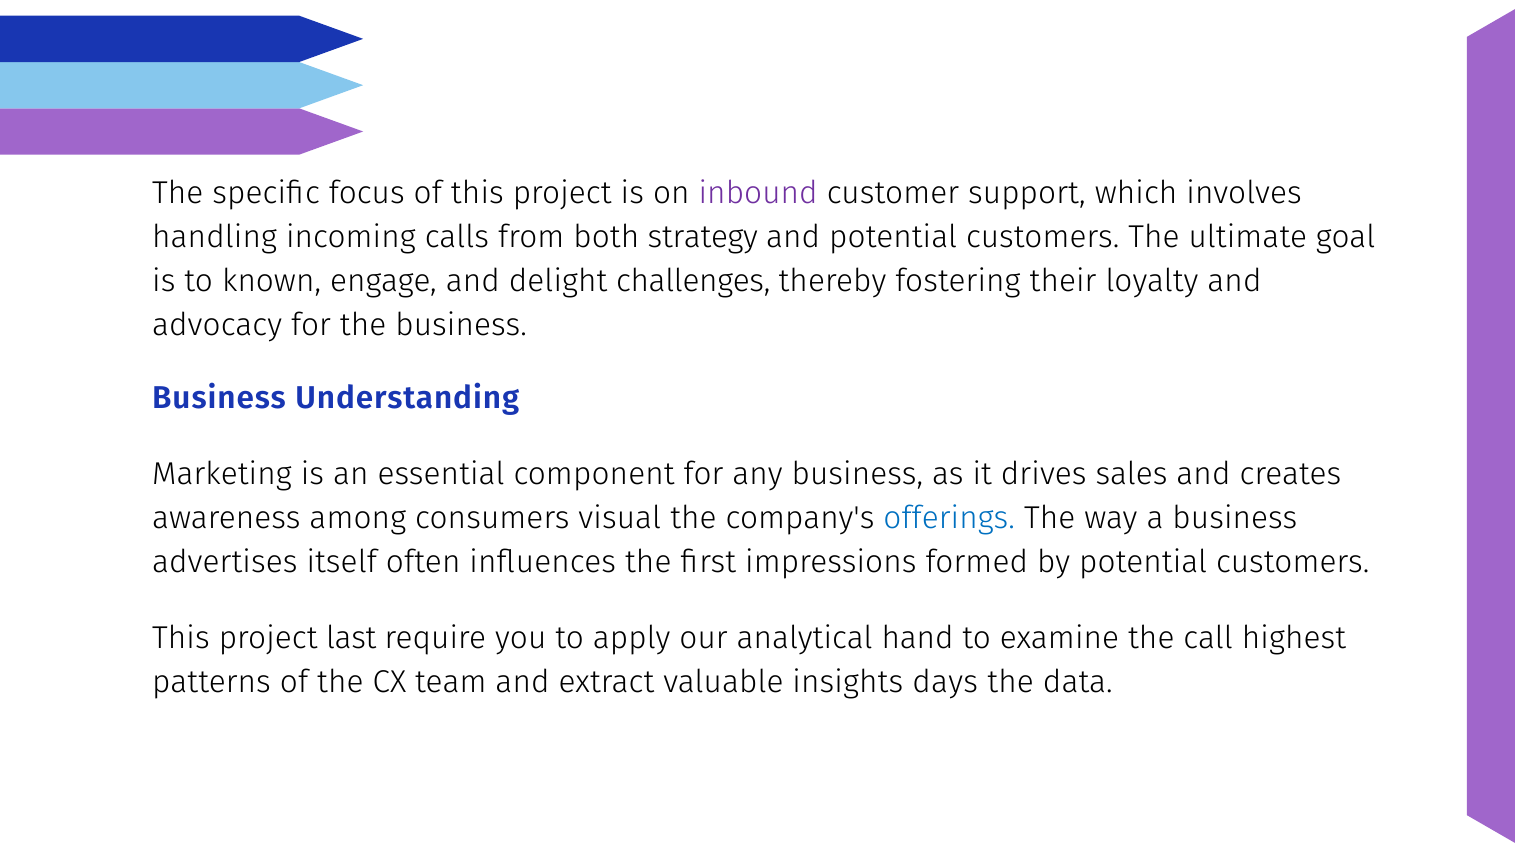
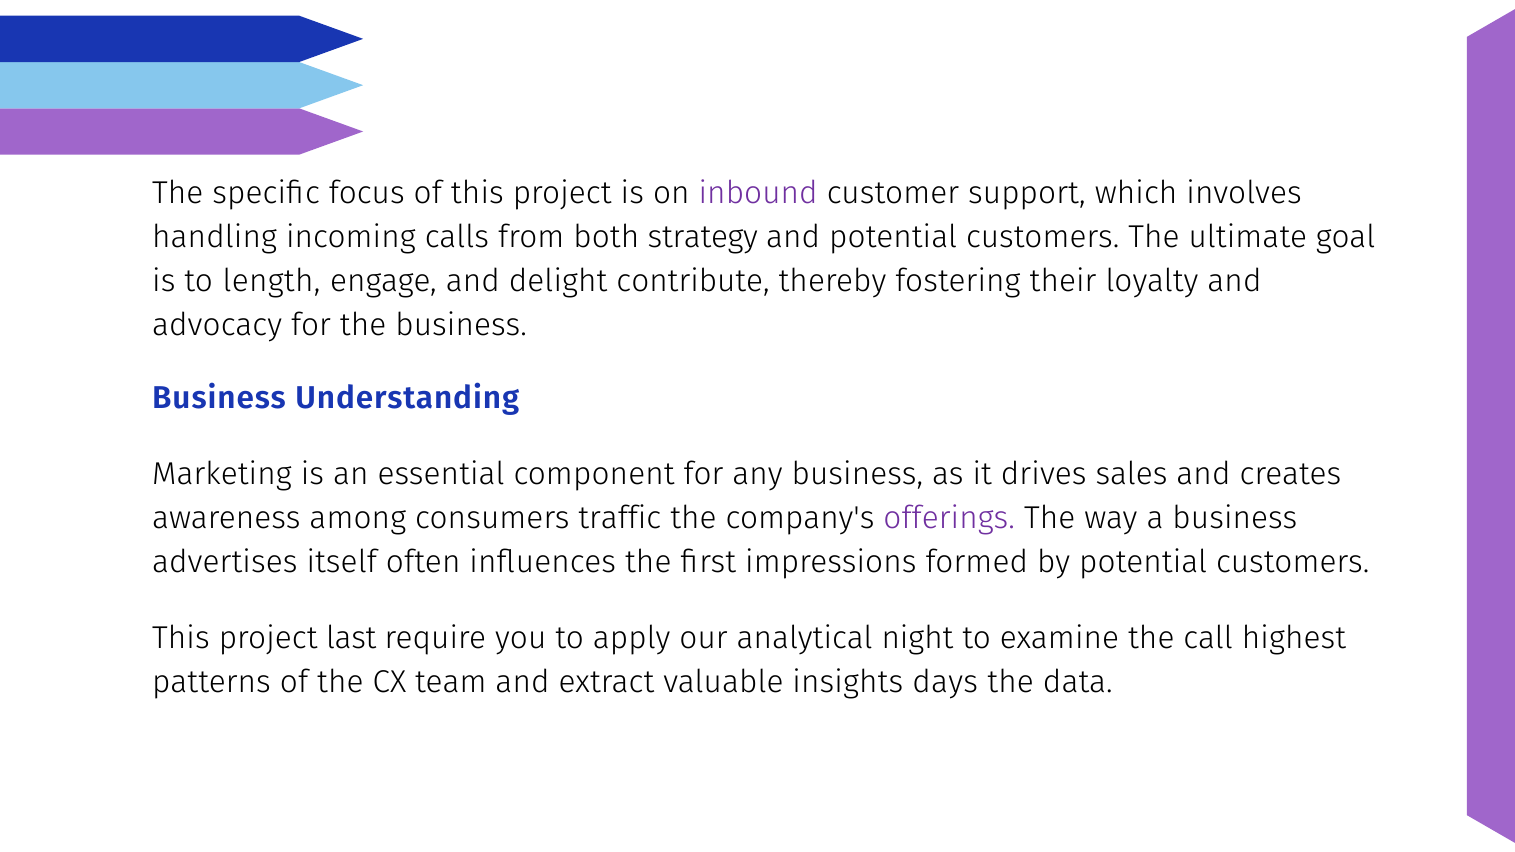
known: known -> length (271, 281)
challenges: challenges -> contribute (693, 281)
visual: visual -> traffic (620, 518)
offerings colour: blue -> purple (949, 518)
hand: hand -> night (917, 638)
